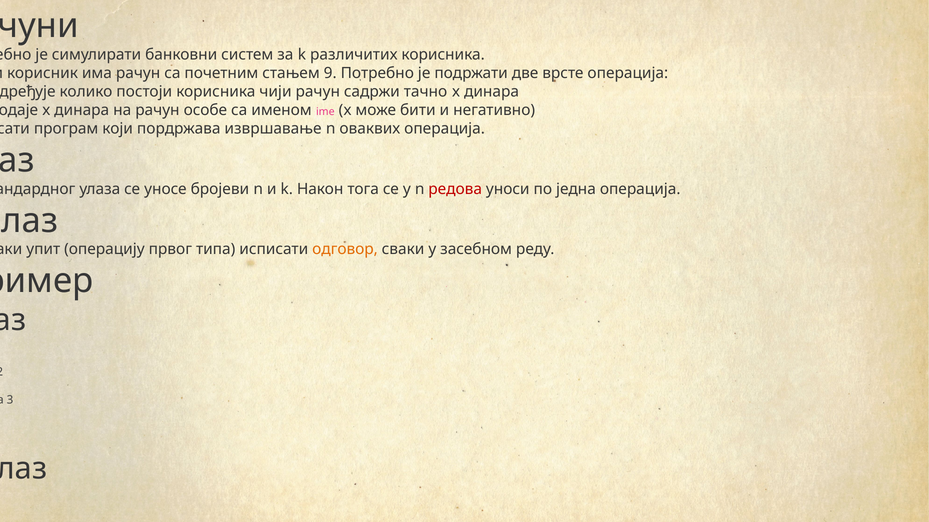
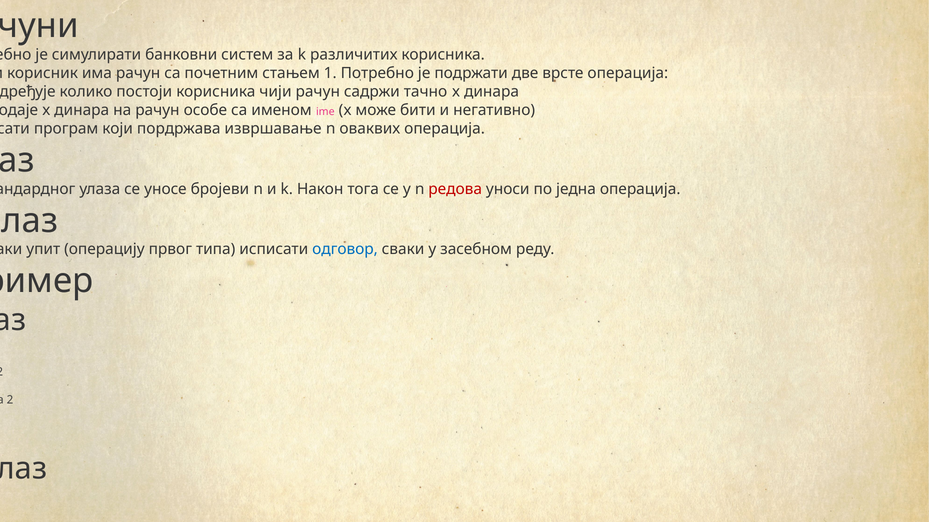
стањем 9: 9 -> 1 (330, 73)
одговор colour: orange -> blue (345, 250)
3: 3 -> 2 (10, 400)
